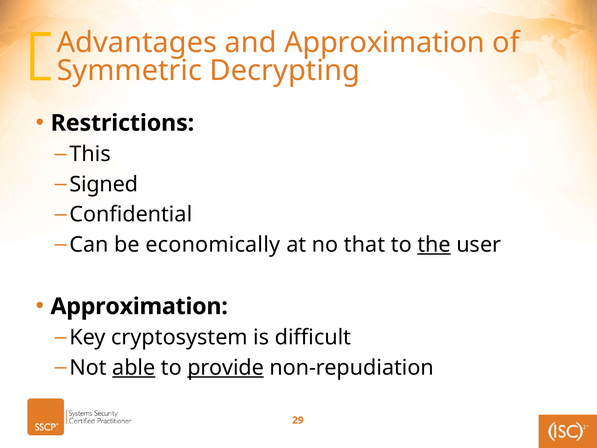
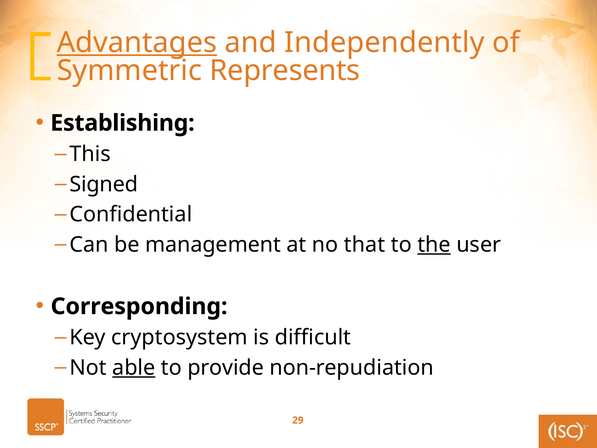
Advantages underline: none -> present (137, 43)
and Approximation: Approximation -> Independently (384, 43)
Decrypting: Decrypting -> Represents (285, 70)
Restrictions: Restrictions -> Establishing (122, 123)
economically: economically -> management (213, 244)
Approximation: Approximation -> Corresponding (139, 306)
provide underline: present -> none (226, 367)
